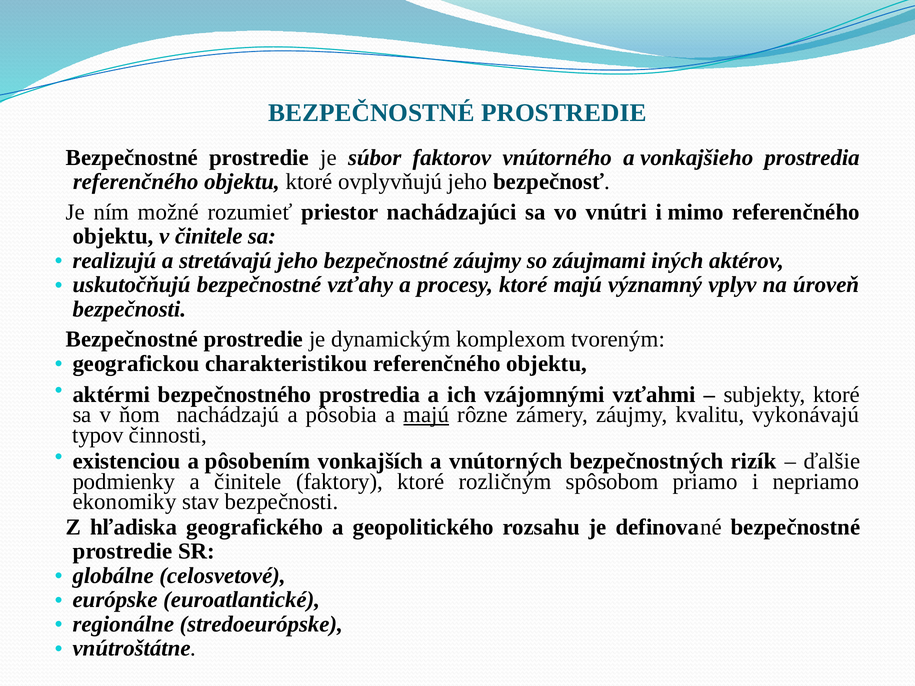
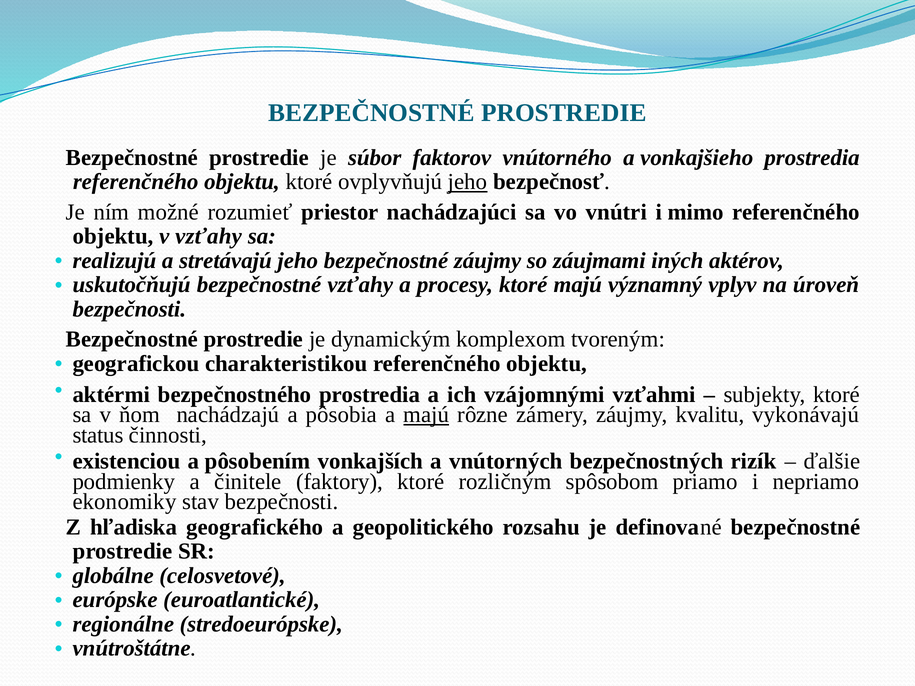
jeho underline: none -> present (468, 182)
v činitele: činitele -> vzťahy (209, 236)
typov: typov -> status (98, 435)
